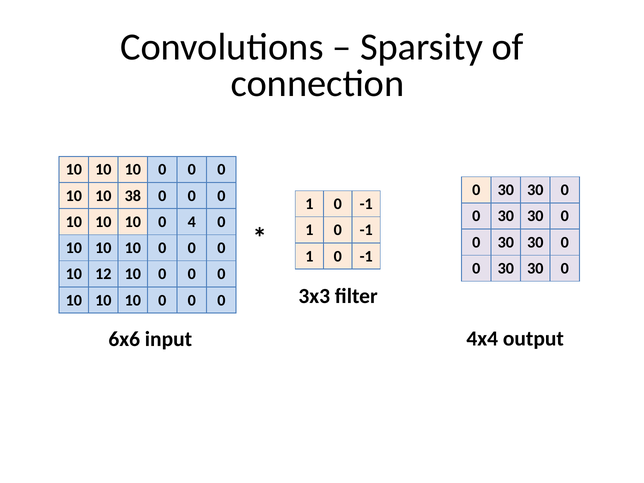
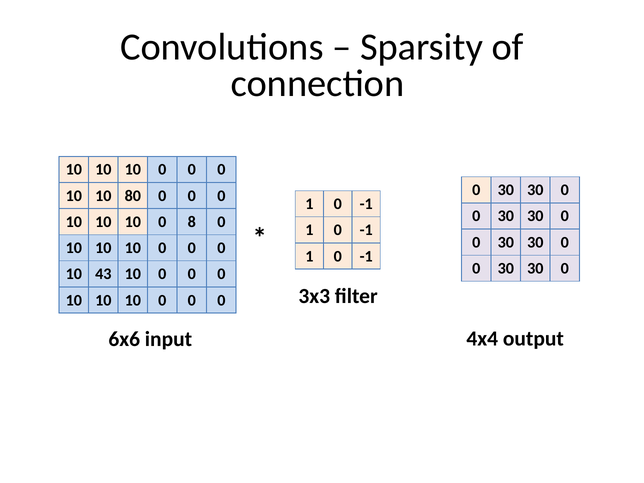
38: 38 -> 80 (133, 196)
4: 4 -> 8 (192, 222)
12: 12 -> 43 (103, 274)
